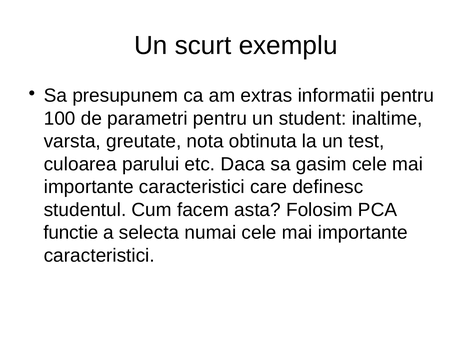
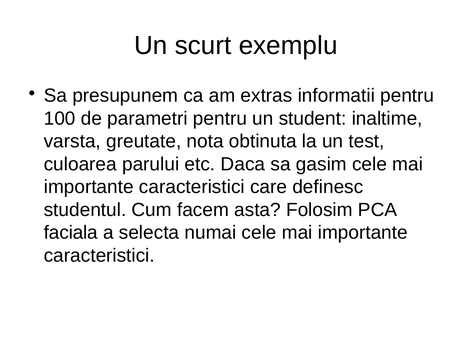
functie: functie -> faciala (71, 233)
